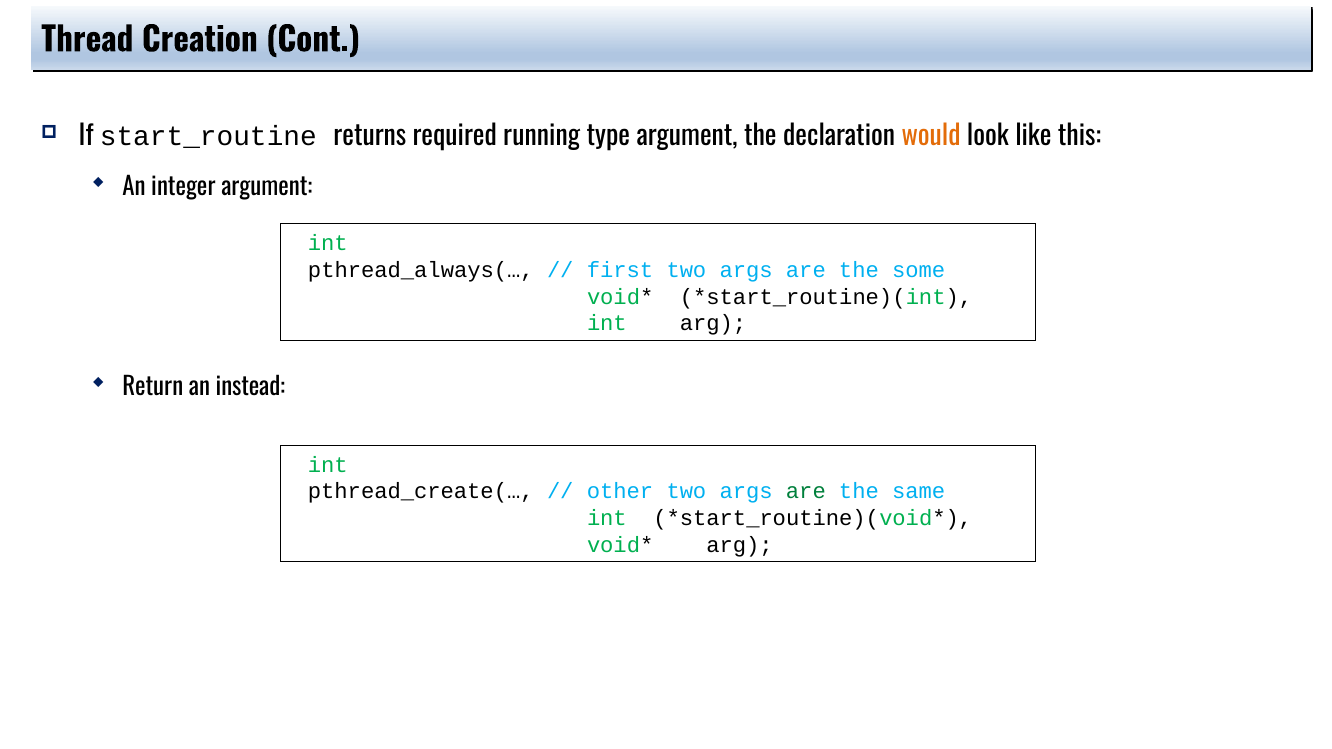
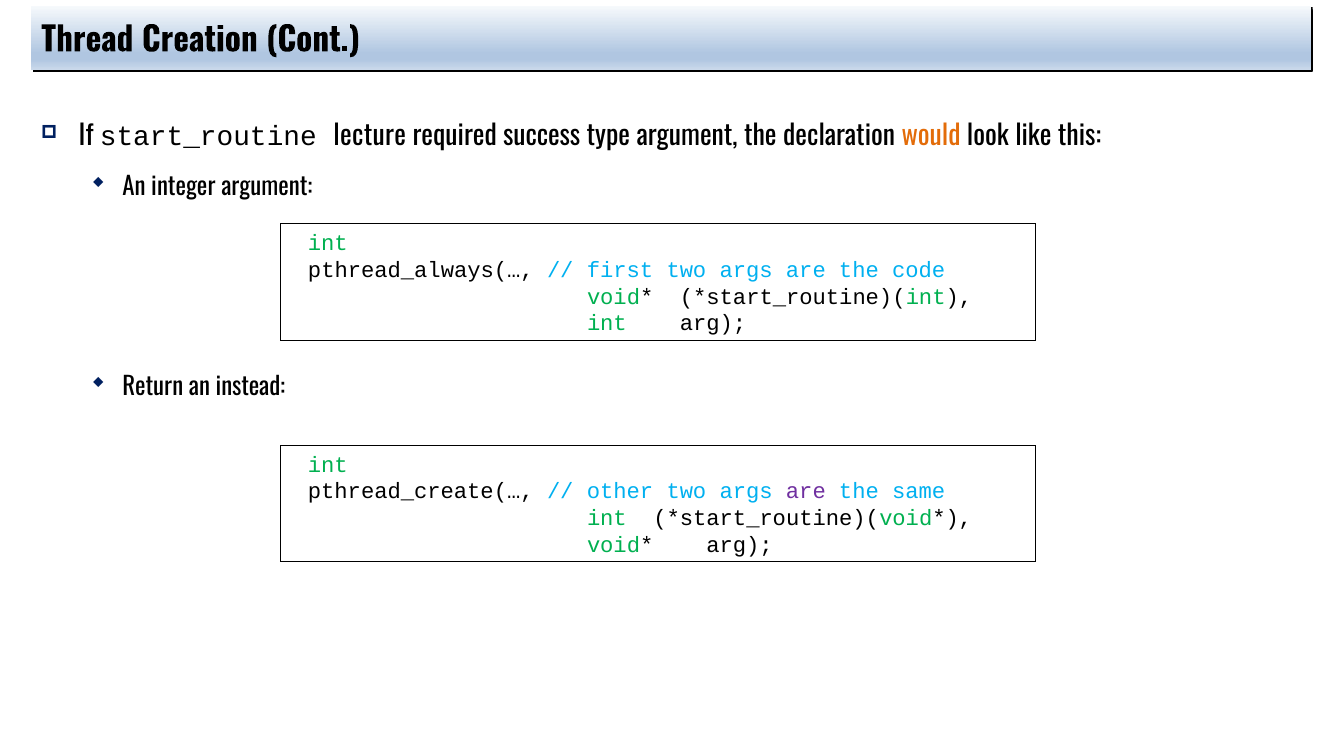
returns: returns -> lecture (370, 136)
running: running -> success (542, 136)
some: some -> code (919, 270)
are colour: green -> purple (806, 492)
